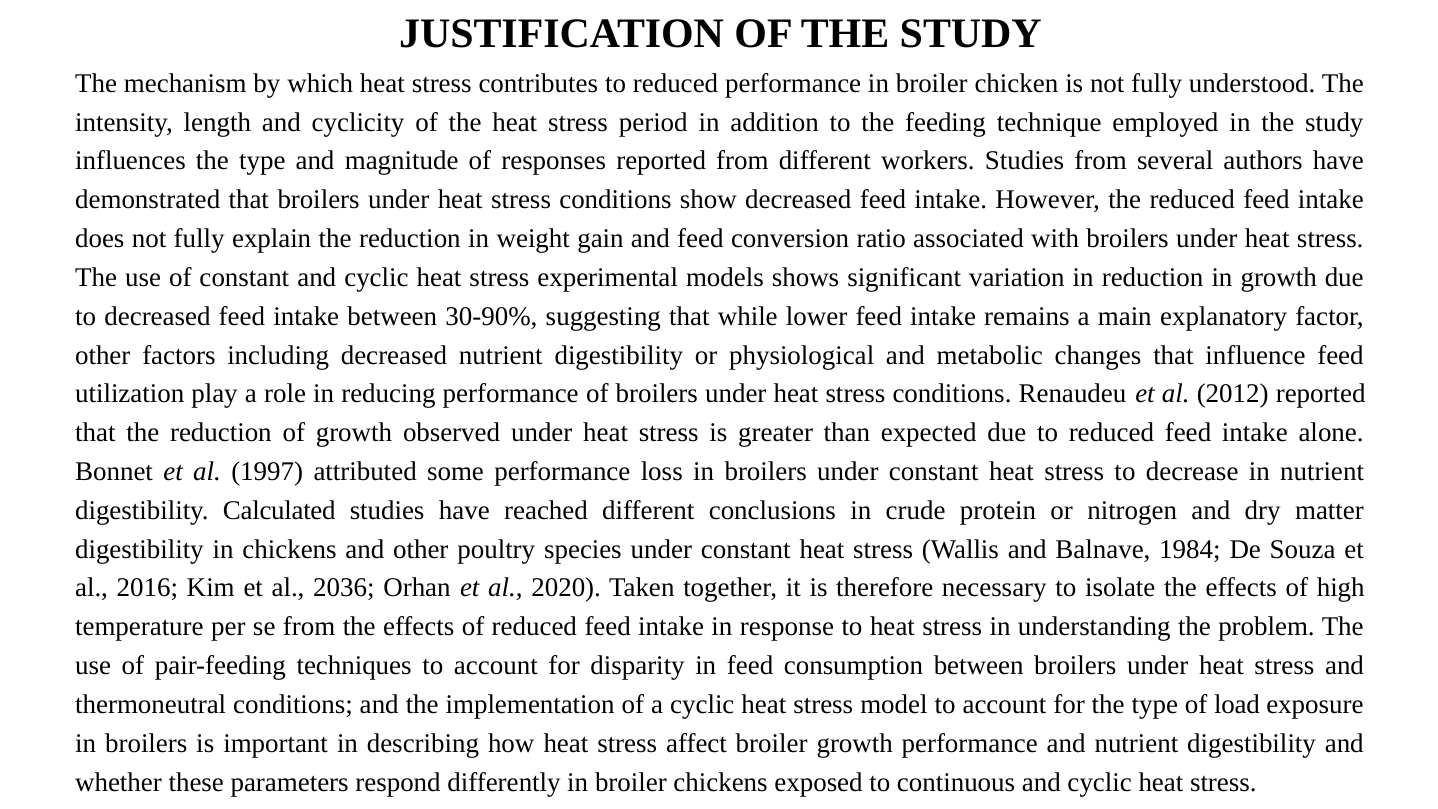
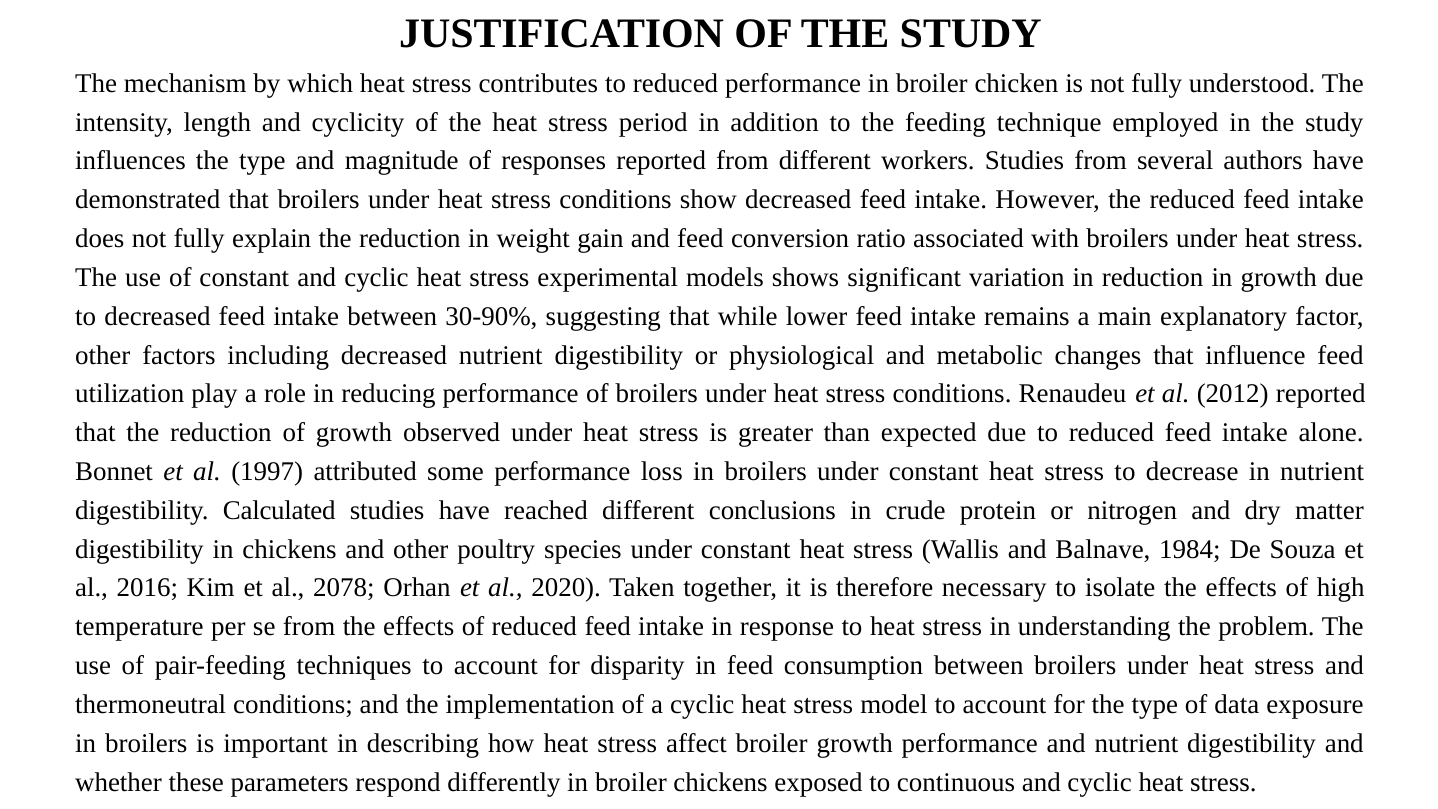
2036: 2036 -> 2078 (344, 588)
load: load -> data (1237, 704)
